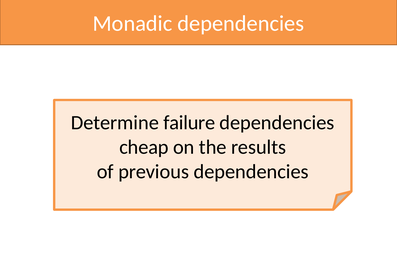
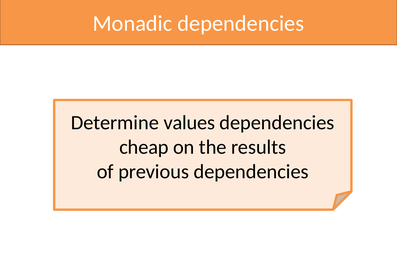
failure: failure -> values (189, 123)
